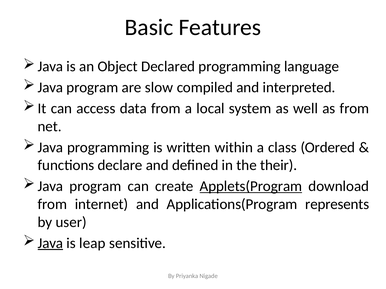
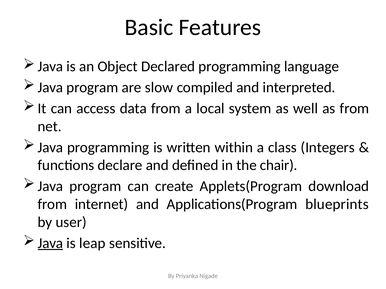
Ordered: Ordered -> Integers (328, 148)
their: their -> chair (279, 166)
Applets(Program underline: present -> none (251, 187)
represents: represents -> blueprints (337, 205)
